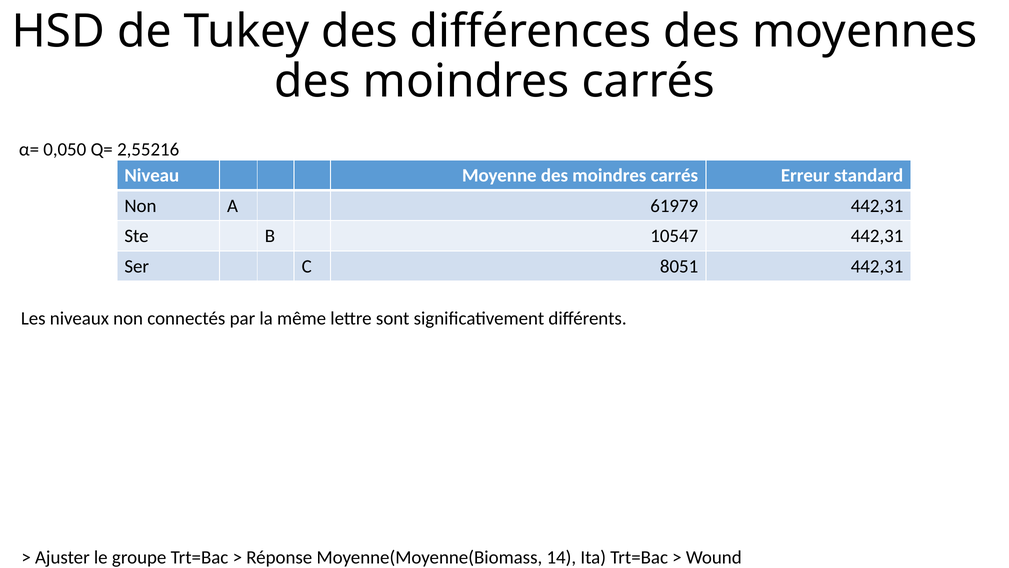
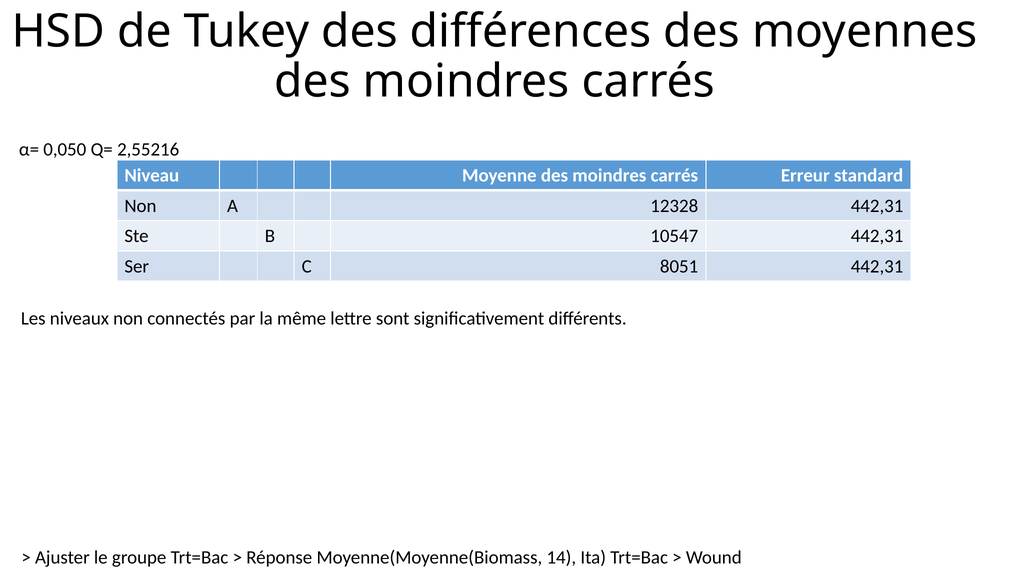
61979: 61979 -> 12328 (674, 206)
